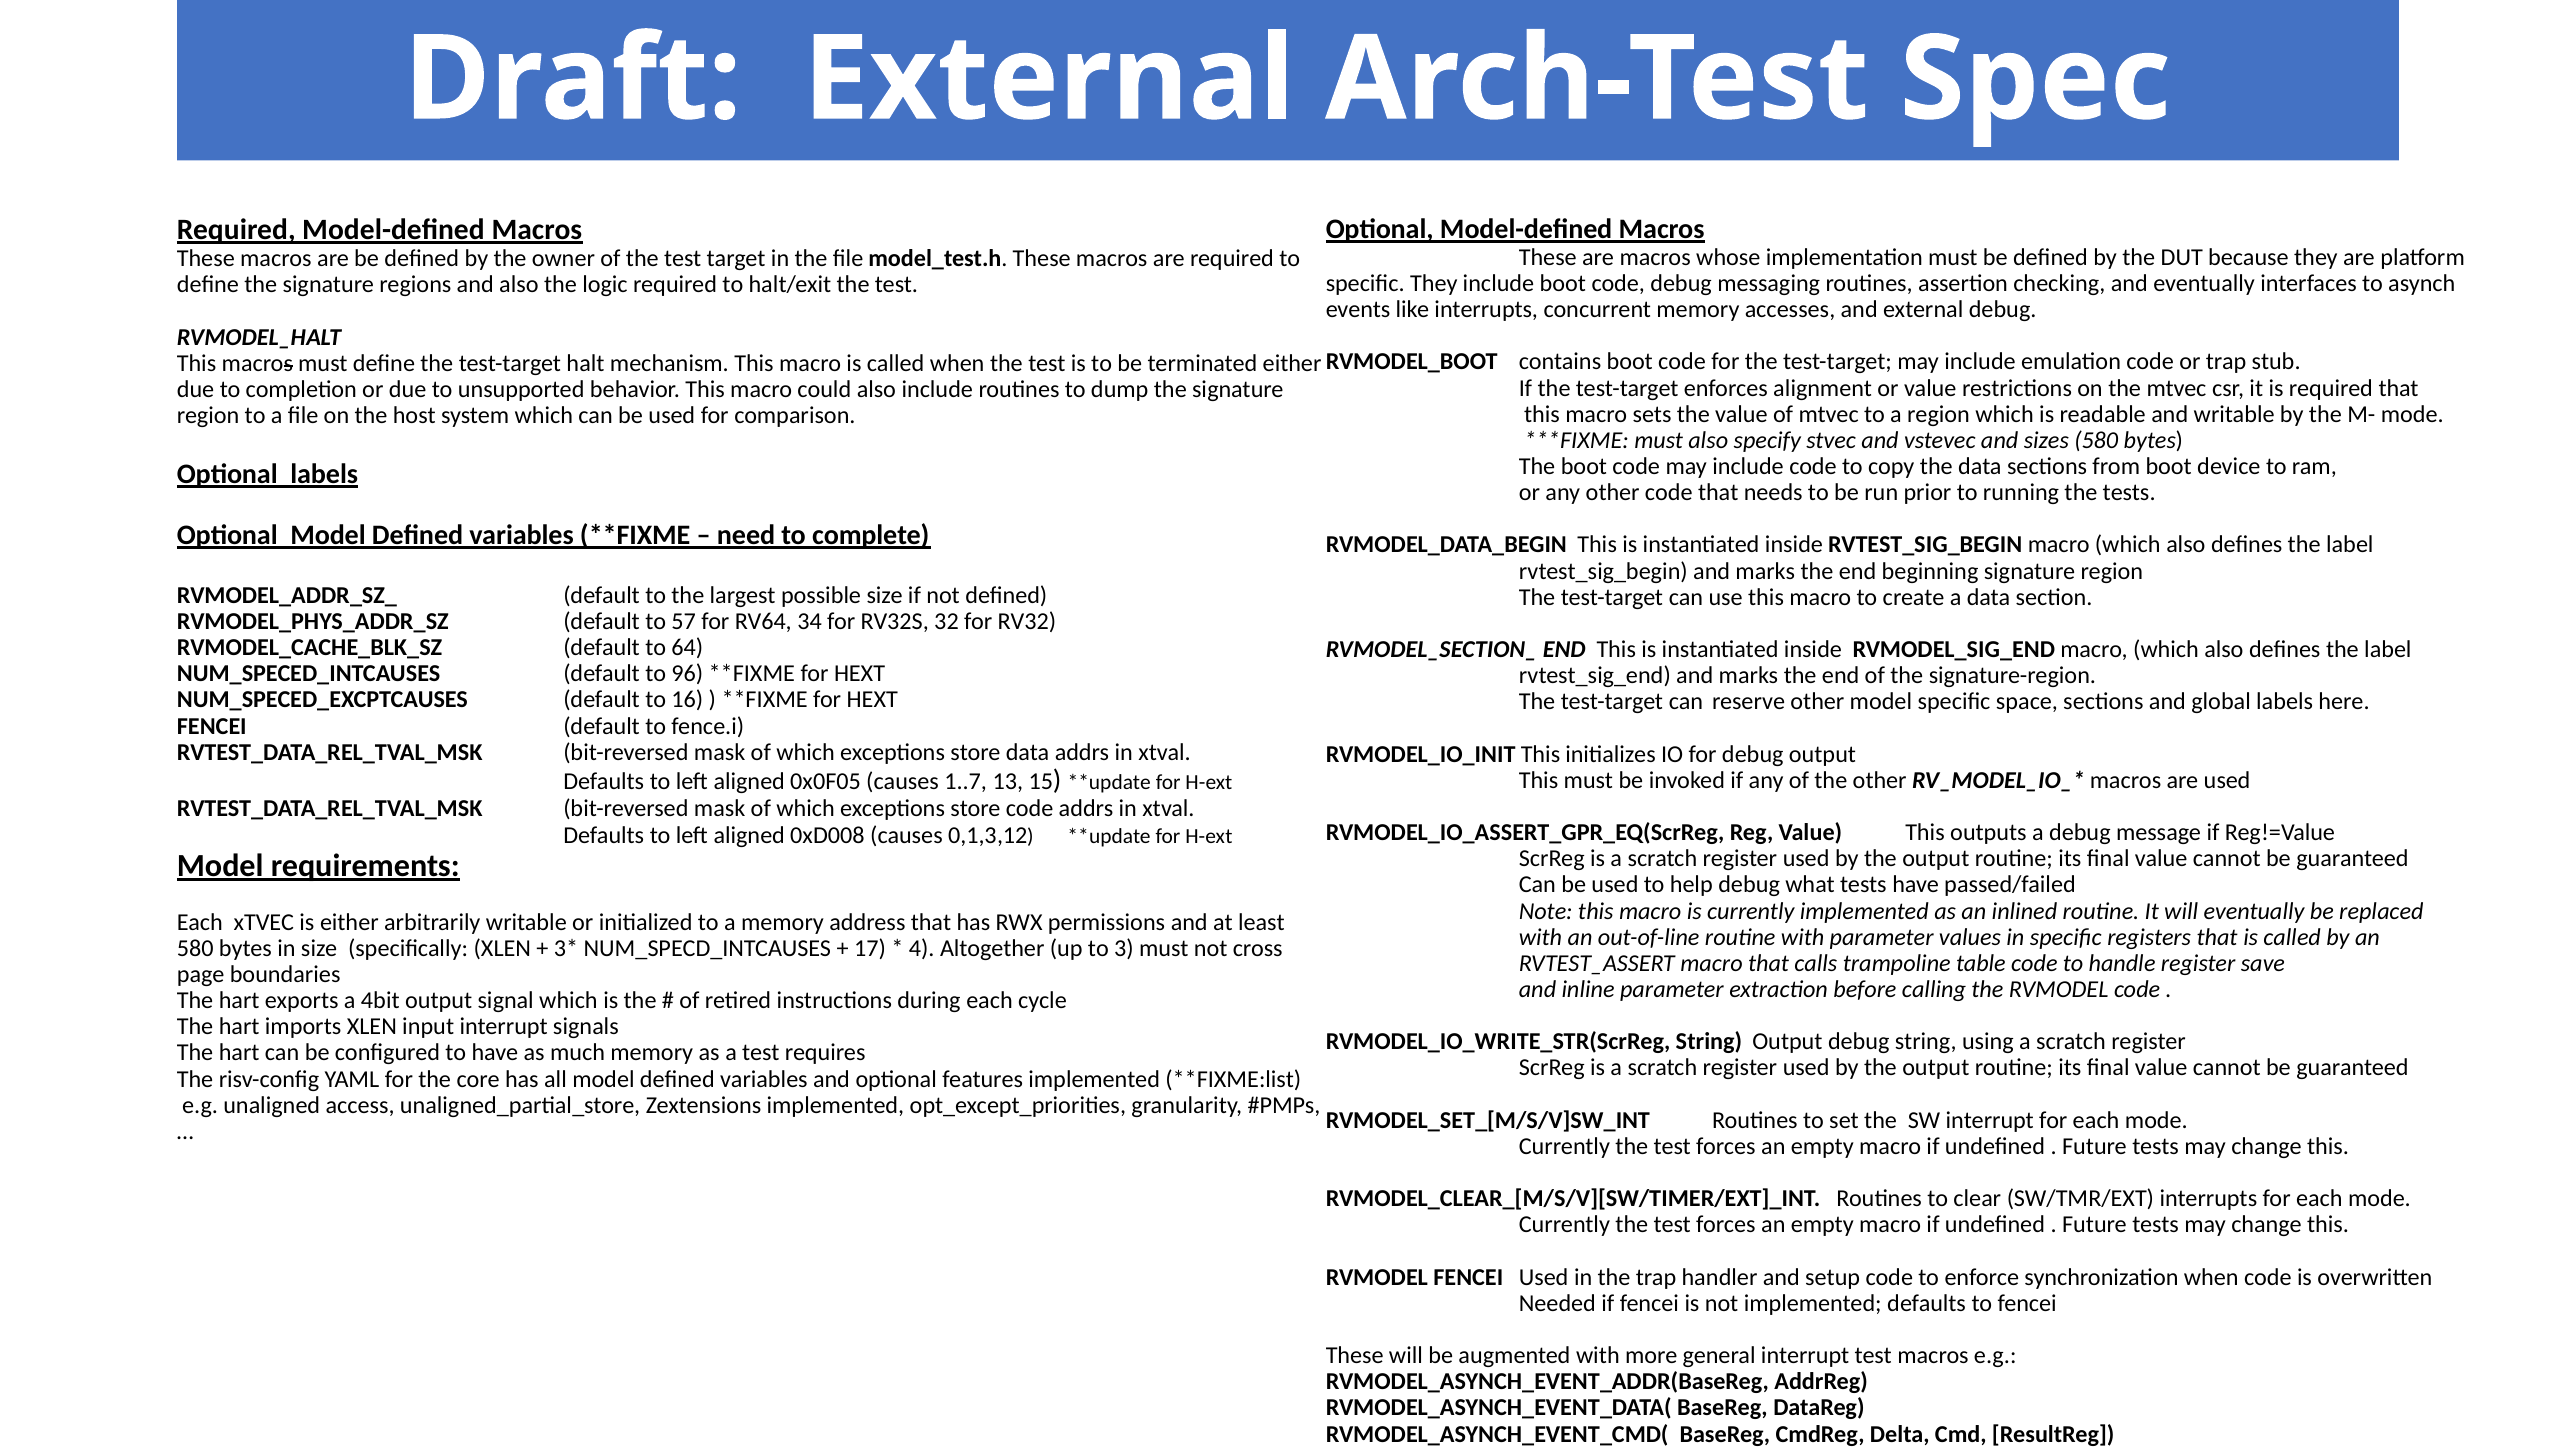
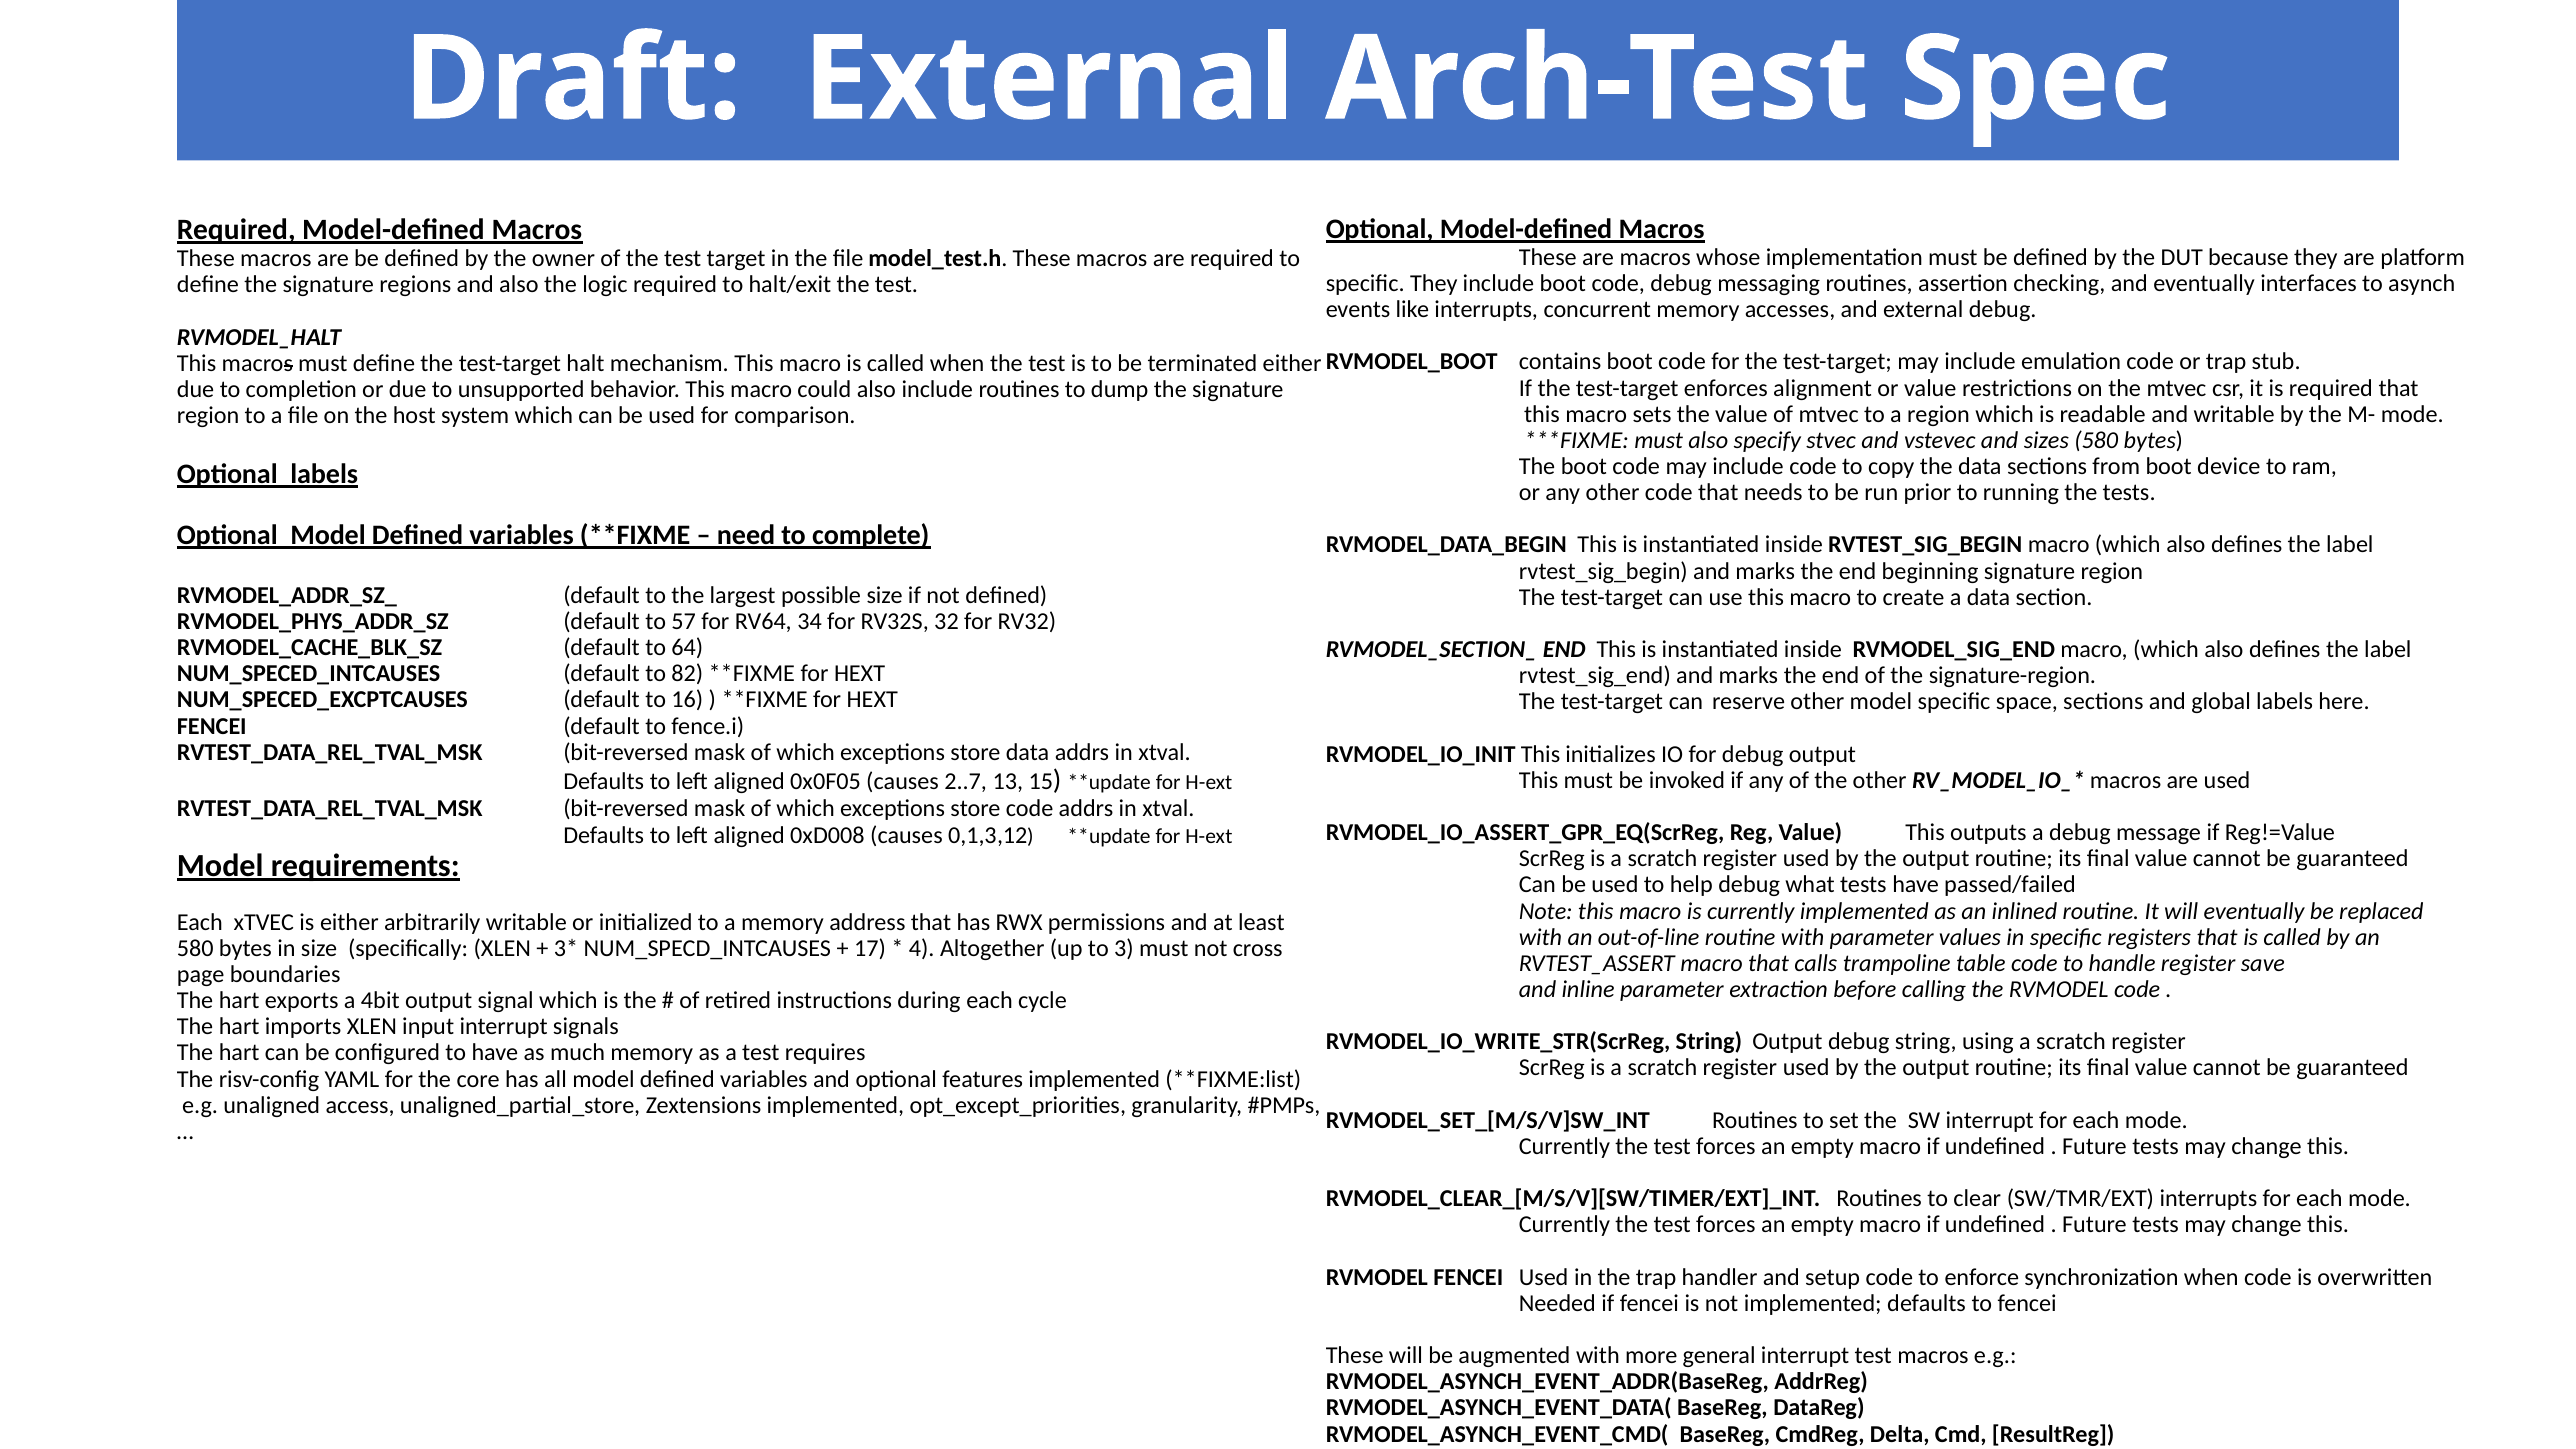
96: 96 -> 82 (687, 674)
1..7: 1..7 -> 2..7 (966, 782)
